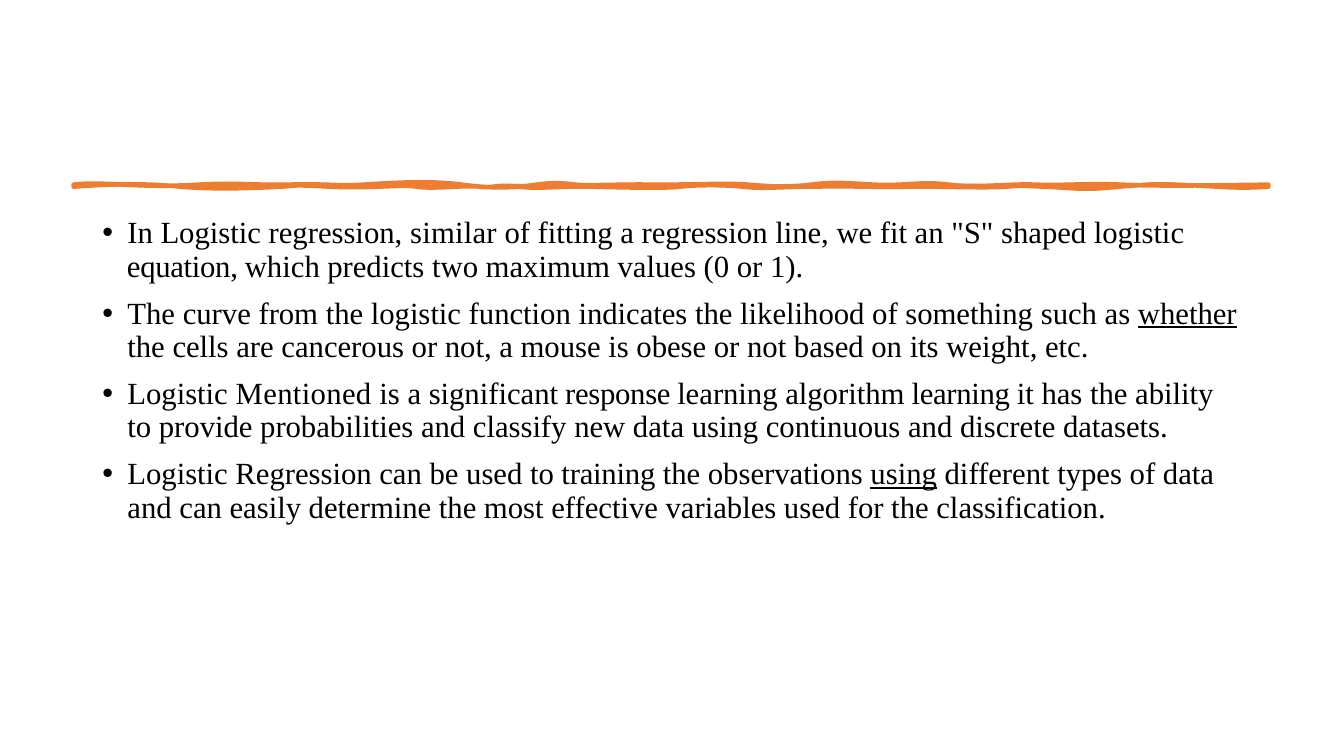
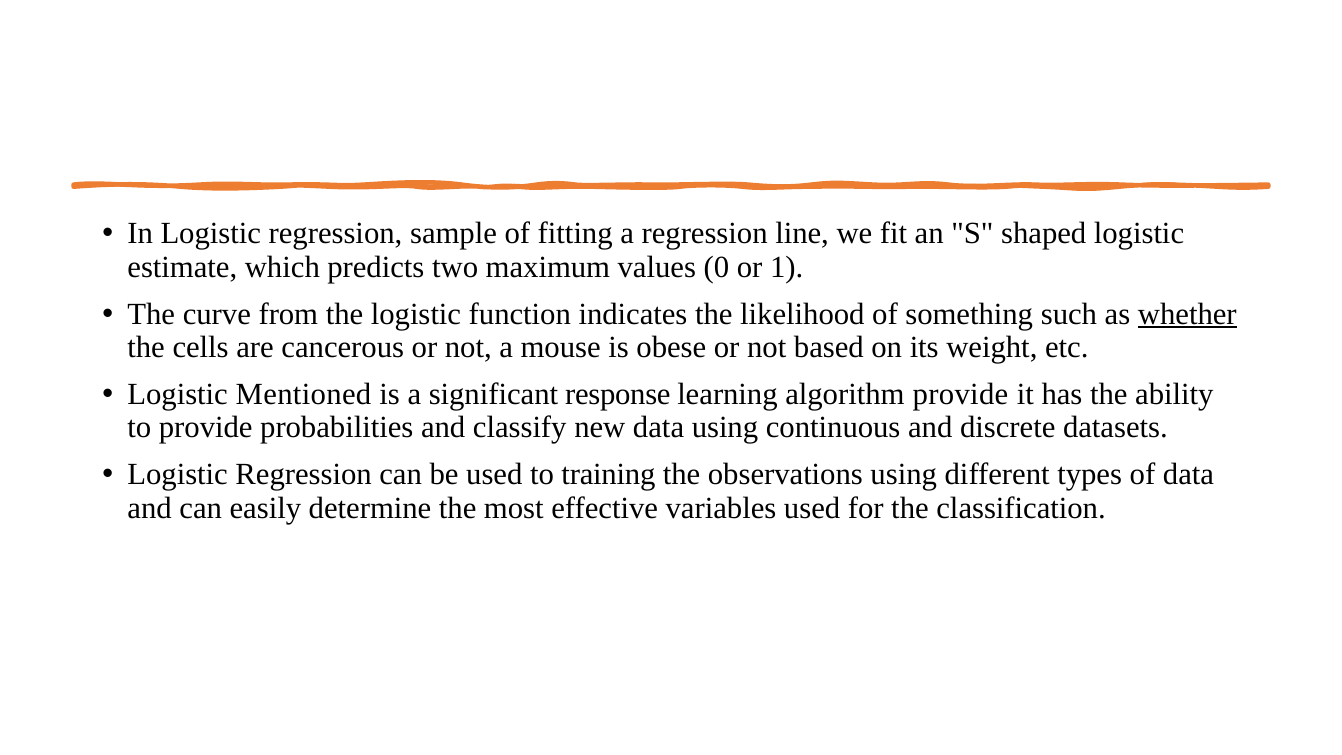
similar: similar -> sample (454, 234)
equation: equation -> estimate (182, 267)
algorithm learning: learning -> provide (961, 394)
using underline: present -> none (904, 475)
